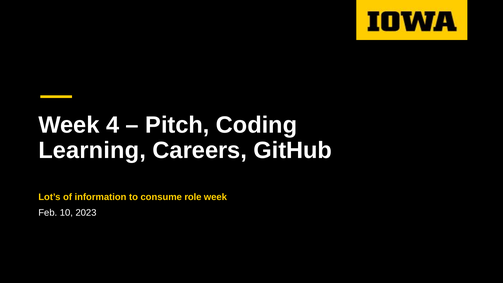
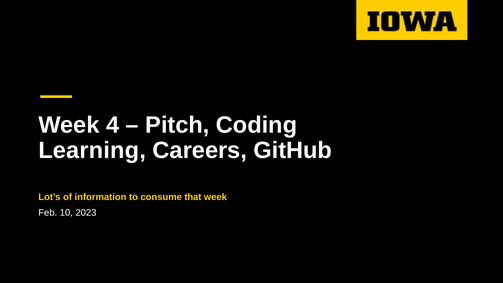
role: role -> that (193, 197)
